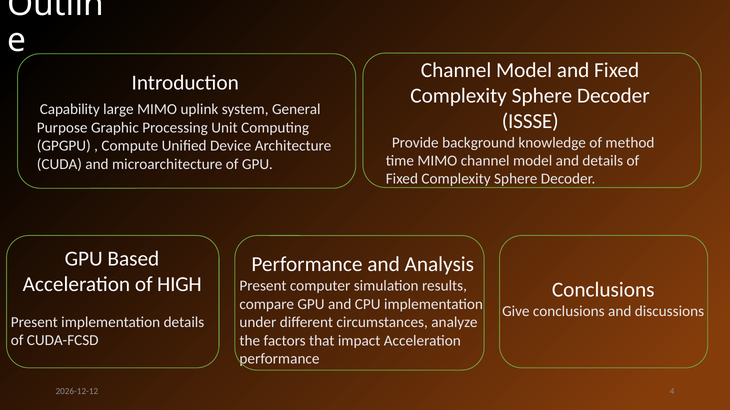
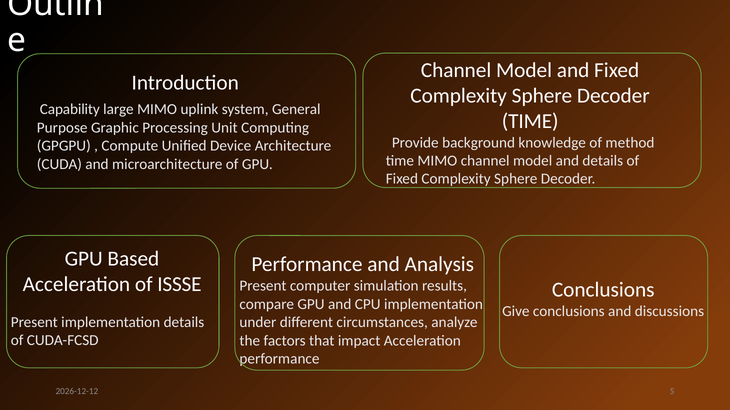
ISSSE: ISSSE -> TIME (530, 121)
HIGH: HIGH -> ISSSE (179, 285)
4: 4 -> 5 (672, 392)
